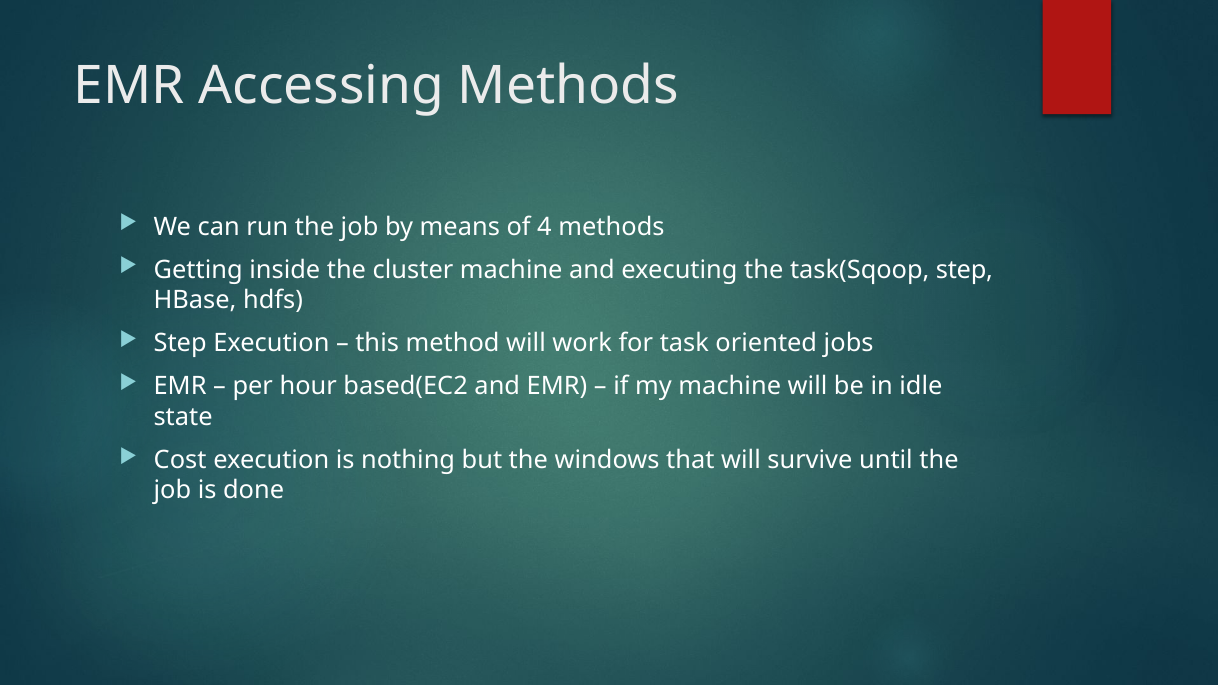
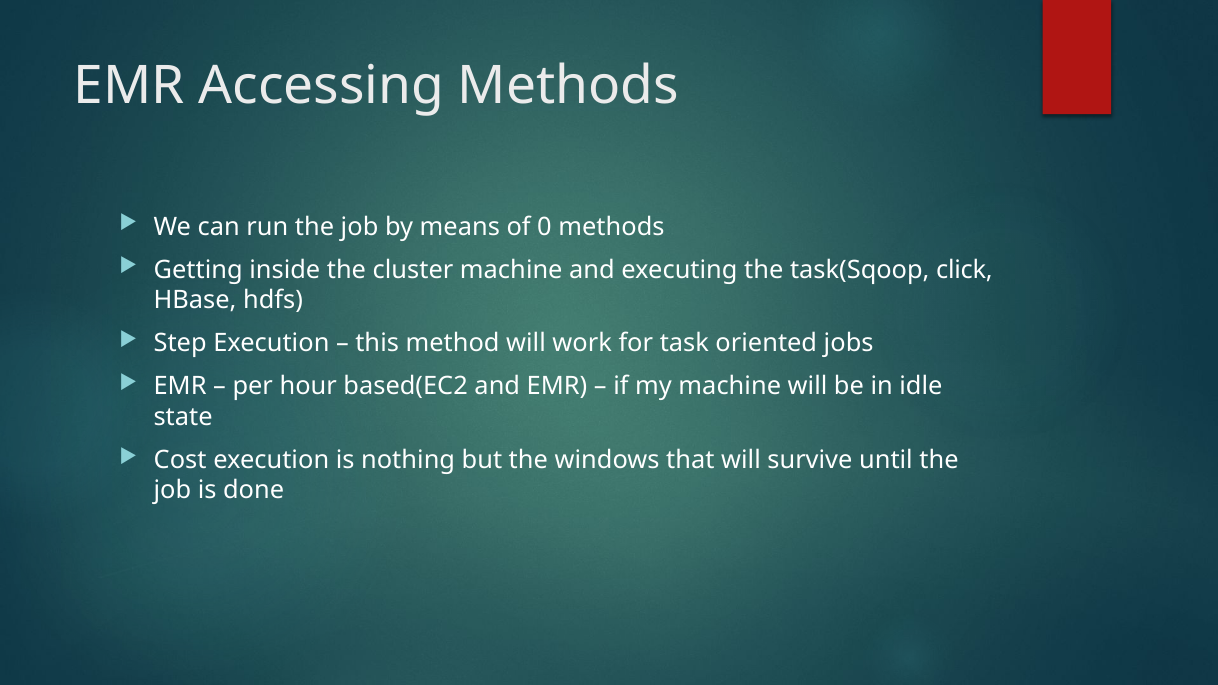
4: 4 -> 0 (545, 227)
task(Sqoop step: step -> click (964, 270)
